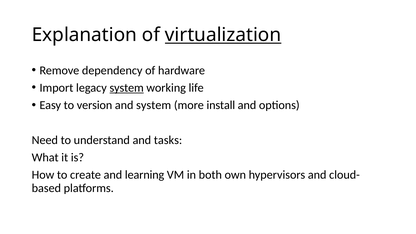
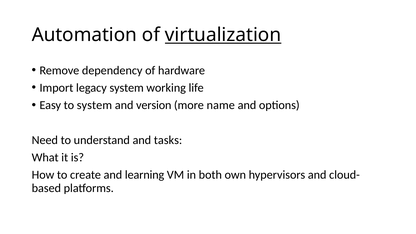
Explanation: Explanation -> Automation (84, 35)
system underline: present -> none (127, 88)
to version: version -> system (94, 105)
and system: system -> version (154, 105)
install: install -> name (221, 105)
